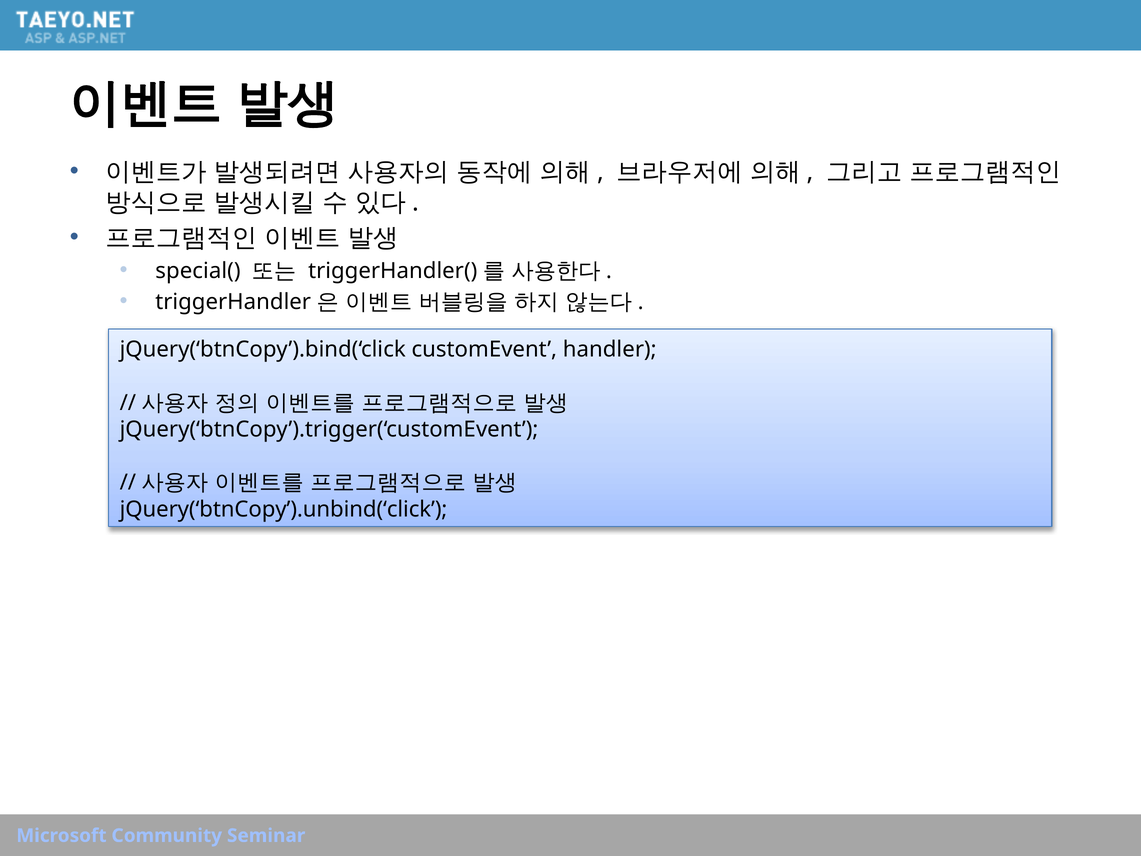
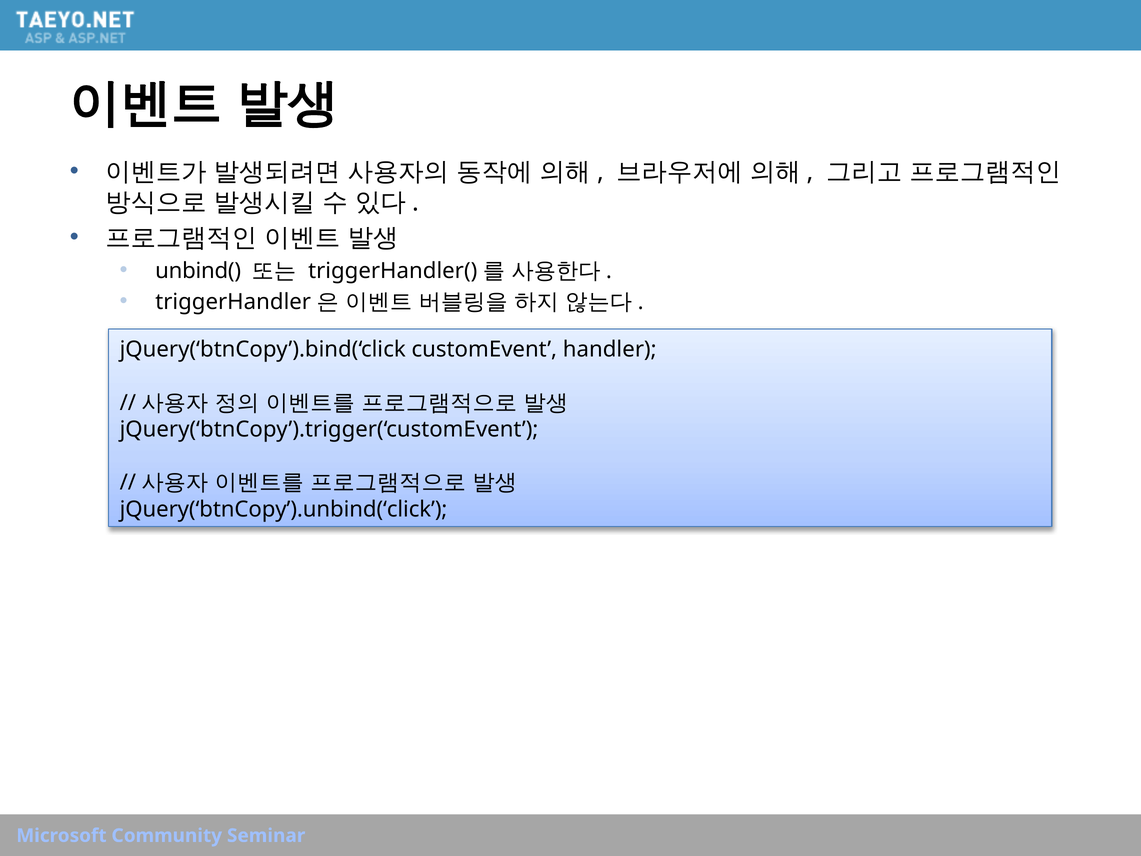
special(: special( -> unbind( (198, 271)
